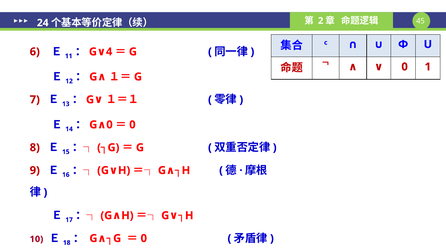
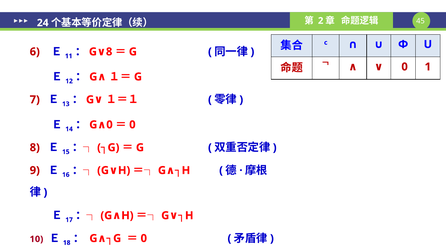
4: 4 -> 8 (109, 52)
